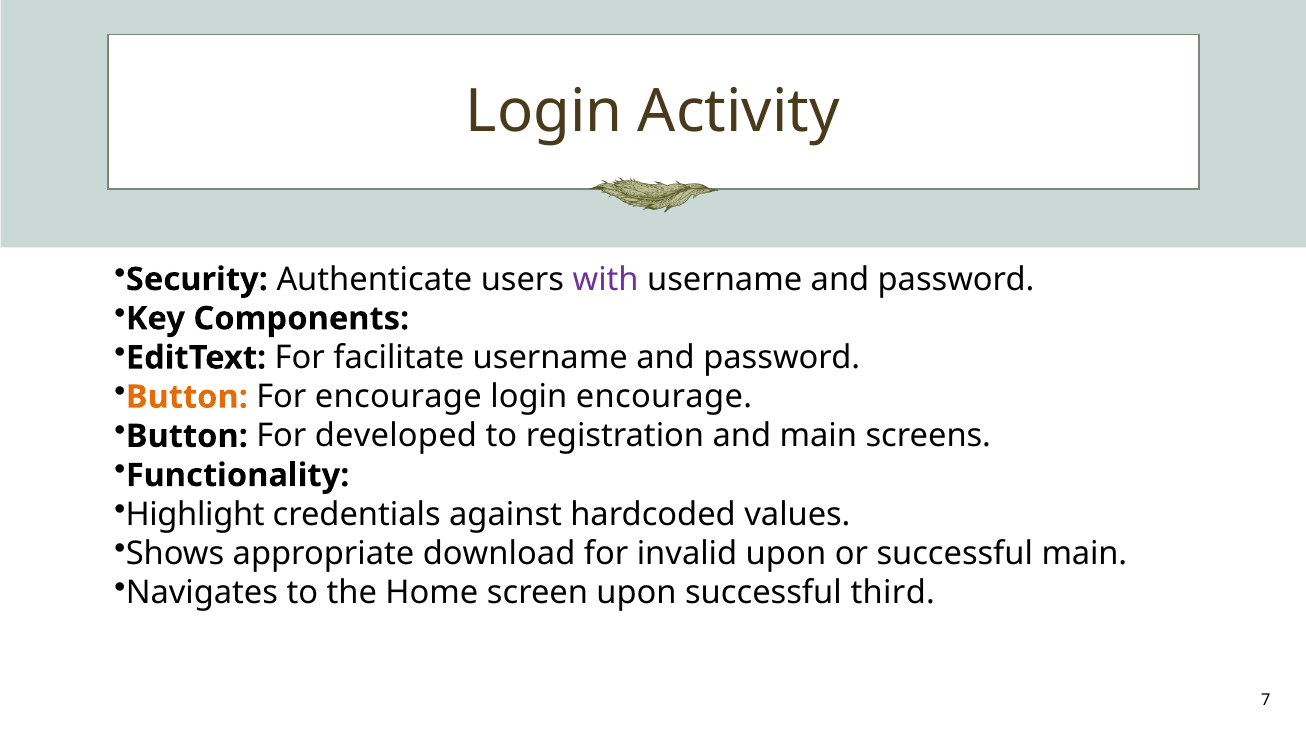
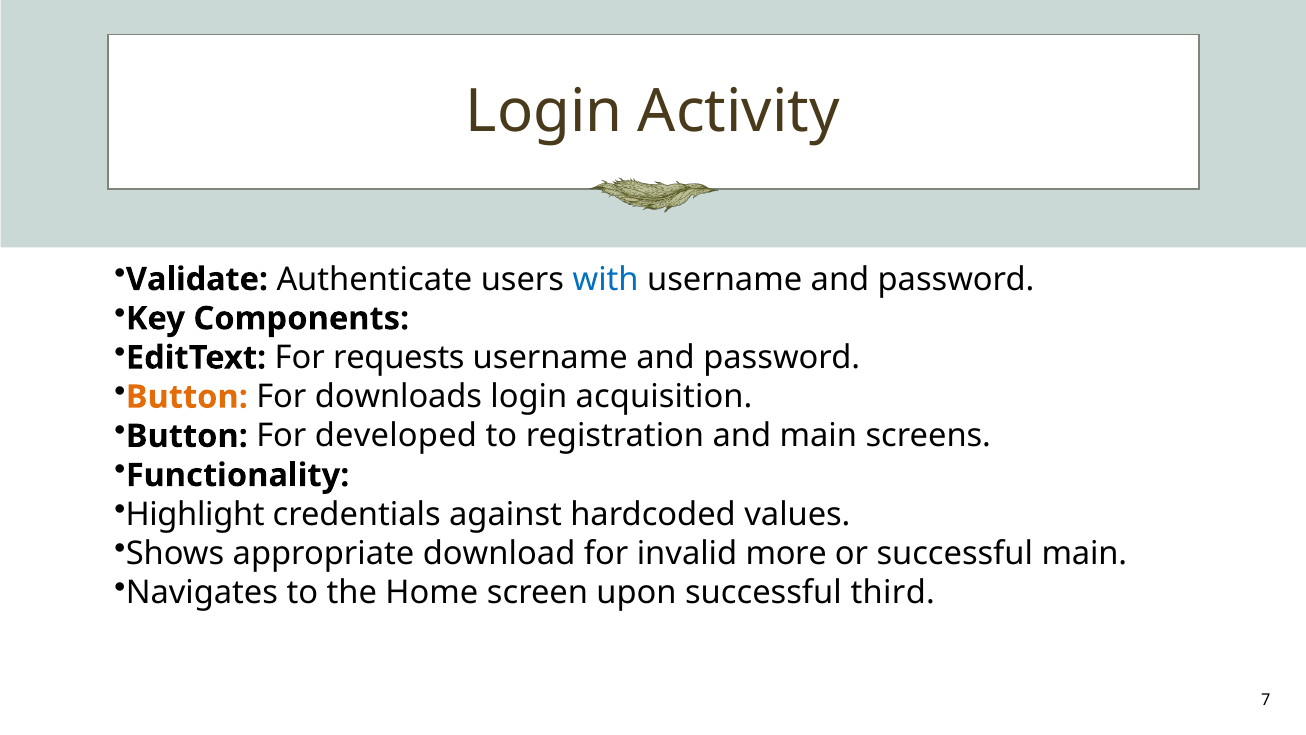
Security: Security -> Validate (197, 279)
with colour: purple -> blue (606, 279)
facilitate: facilitate -> requests (399, 358)
For encourage: encourage -> downloads (398, 397)
login encourage: encourage -> acquisition (664, 397)
invalid upon: upon -> more (786, 553)
